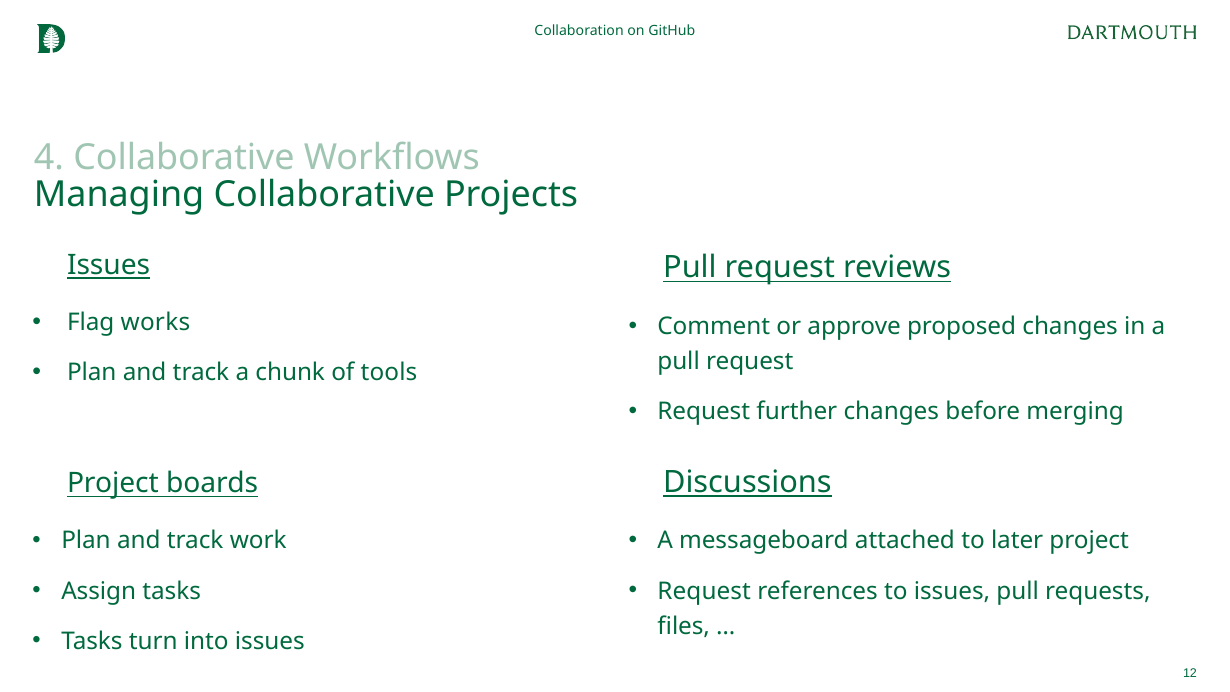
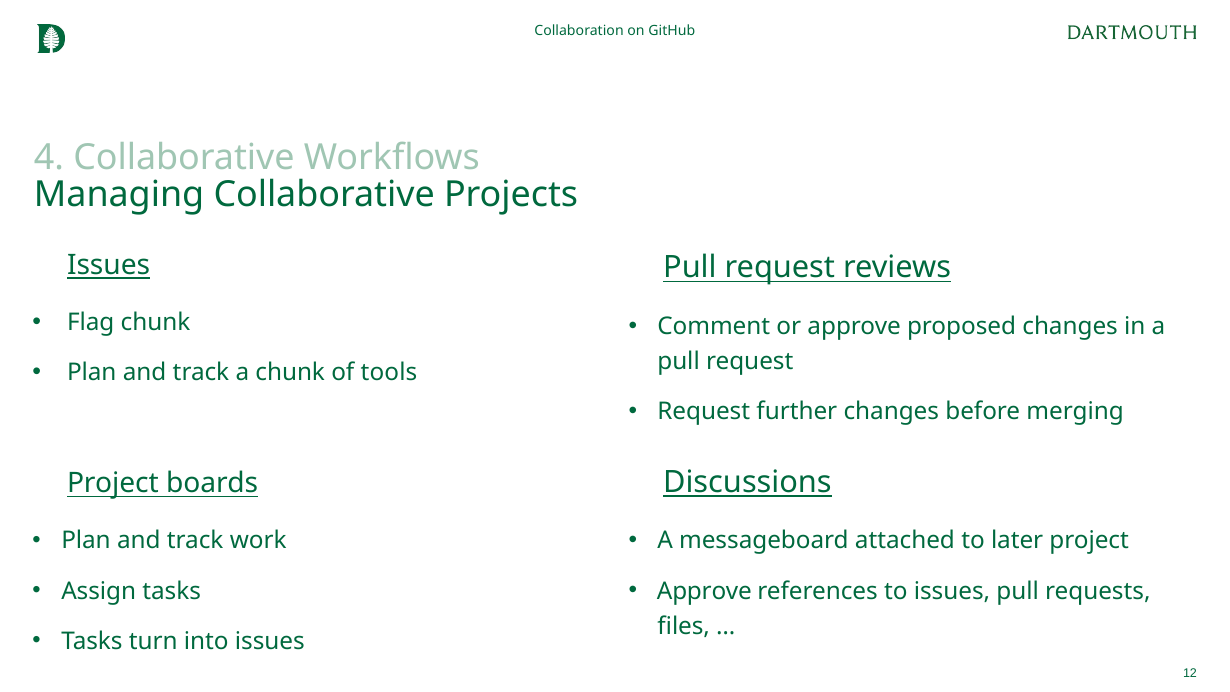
Flag works: works -> chunk (156, 322)
Request: Request -> Approve (704, 591)
